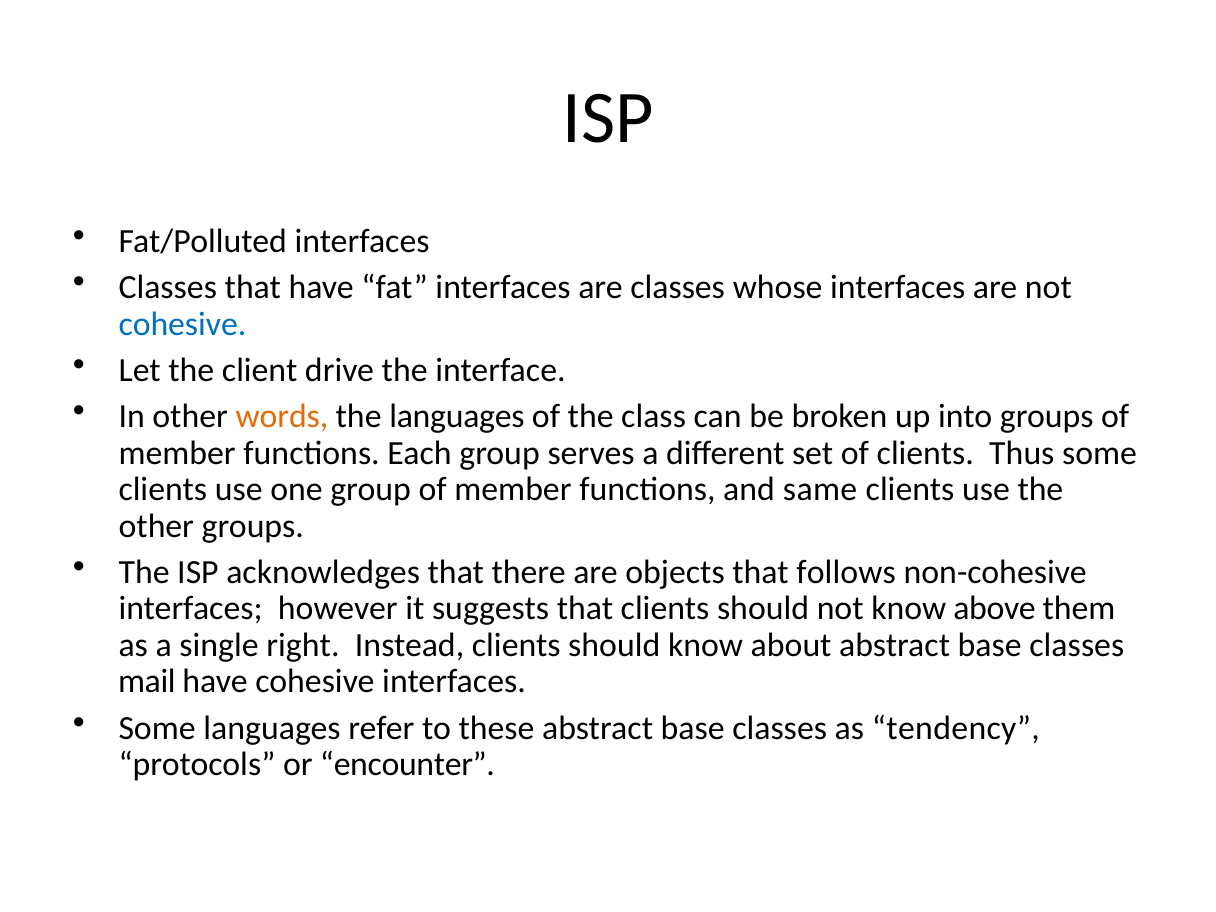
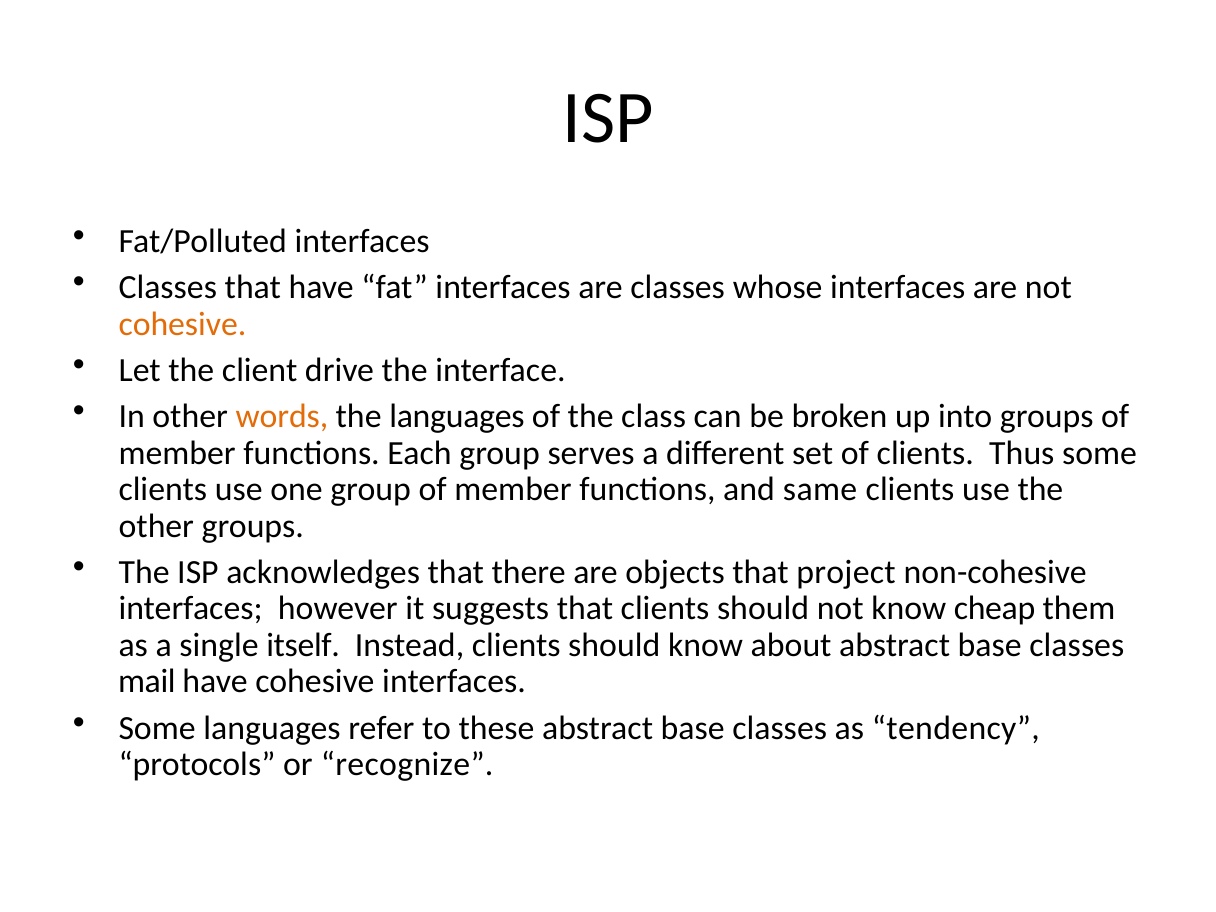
cohesive colour: blue -> orange (182, 324)
follows: follows -> project (846, 572)
above: above -> cheap (995, 609)
right: right -> itself (303, 645)
encounter: encounter -> recognize (407, 764)
